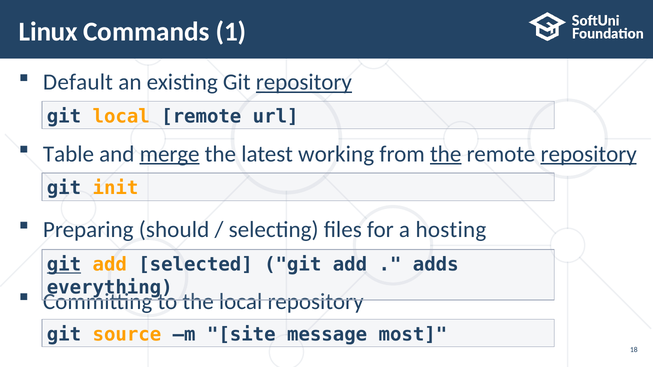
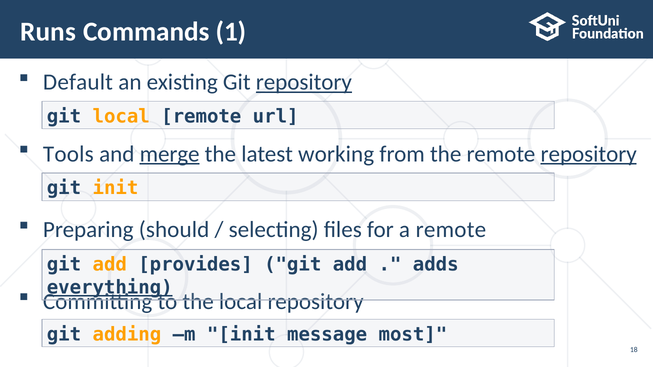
Linux: Linux -> Runs (48, 32)
Table: Table -> Tools (68, 154)
the underline: present -> none (446, 154)
a hosting: hosting -> remote (451, 230)
git underline: present -> none (64, 265)
selected: selected -> provides (196, 265)
everything underline: none -> present (110, 288)
source: source -> adding (127, 335)
m site: site -> init (241, 335)
